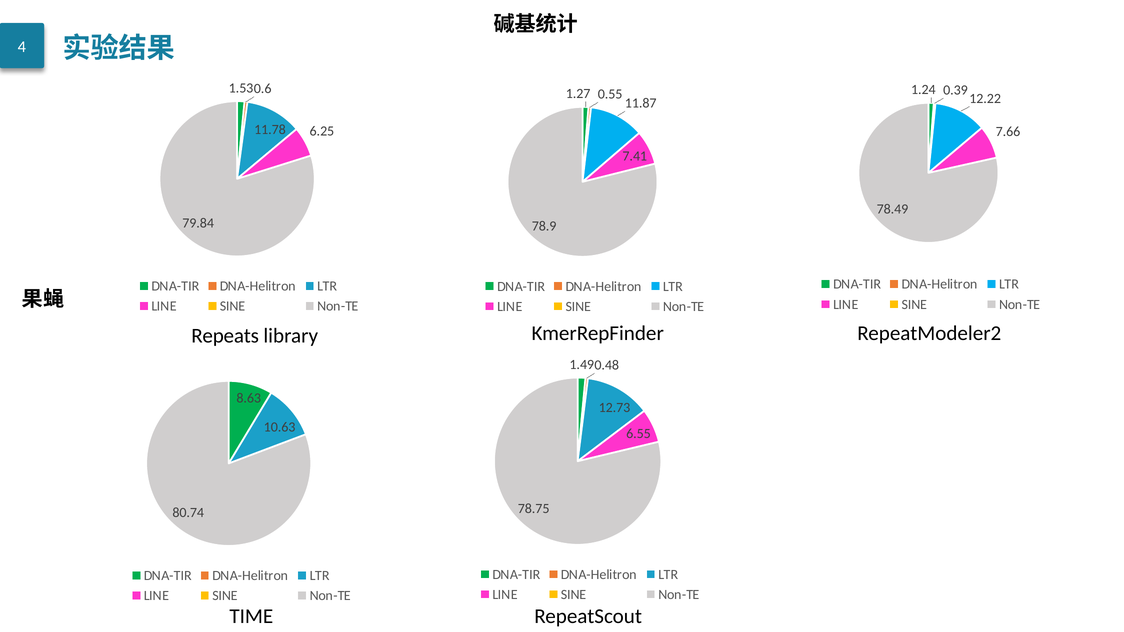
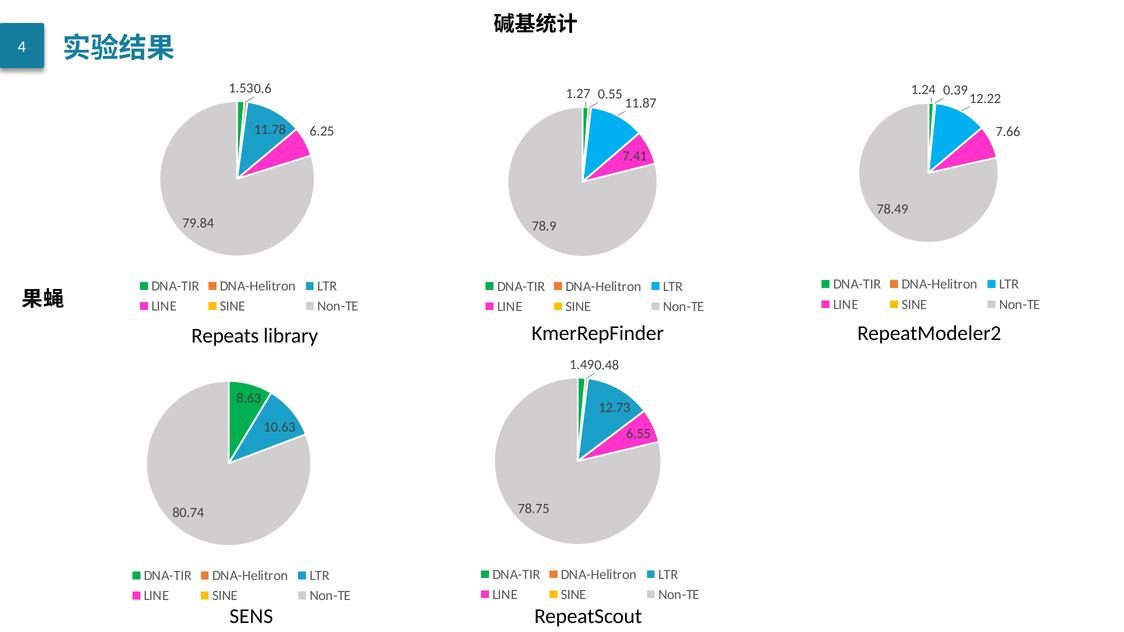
TIME: TIME -> SENS (251, 616)
